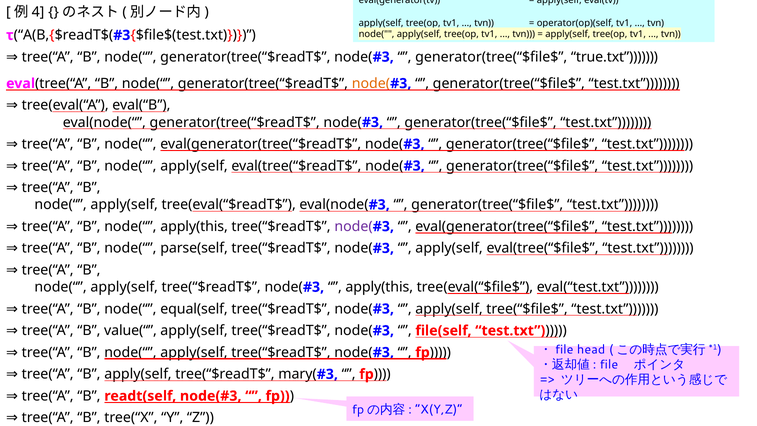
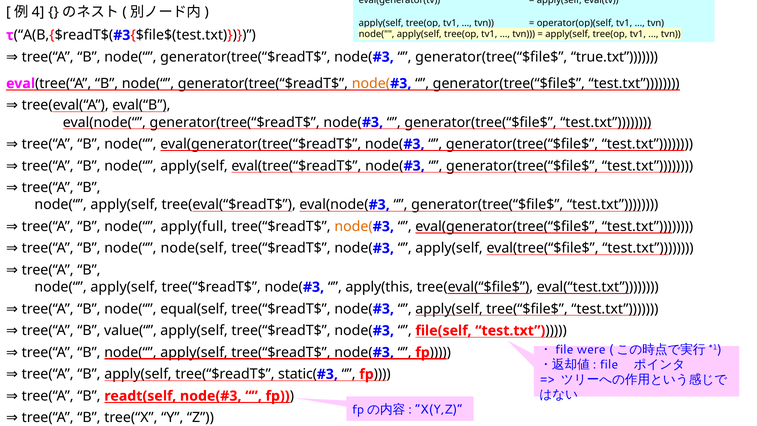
node(“ apply(this: apply(this -> apply(full (194, 226)
node( colour: purple -> orange (354, 226)
parse(self: parse(self -> node(self (194, 248)
head: head -> were (591, 349)
mary(: mary( -> static( (298, 374)
